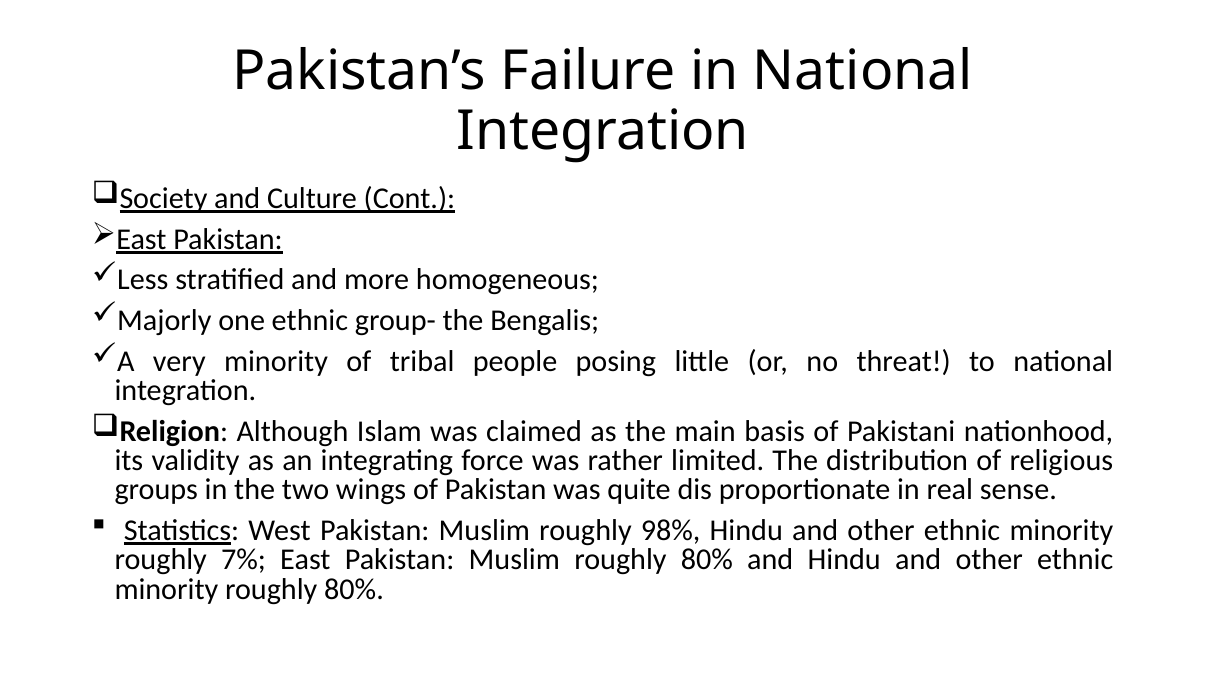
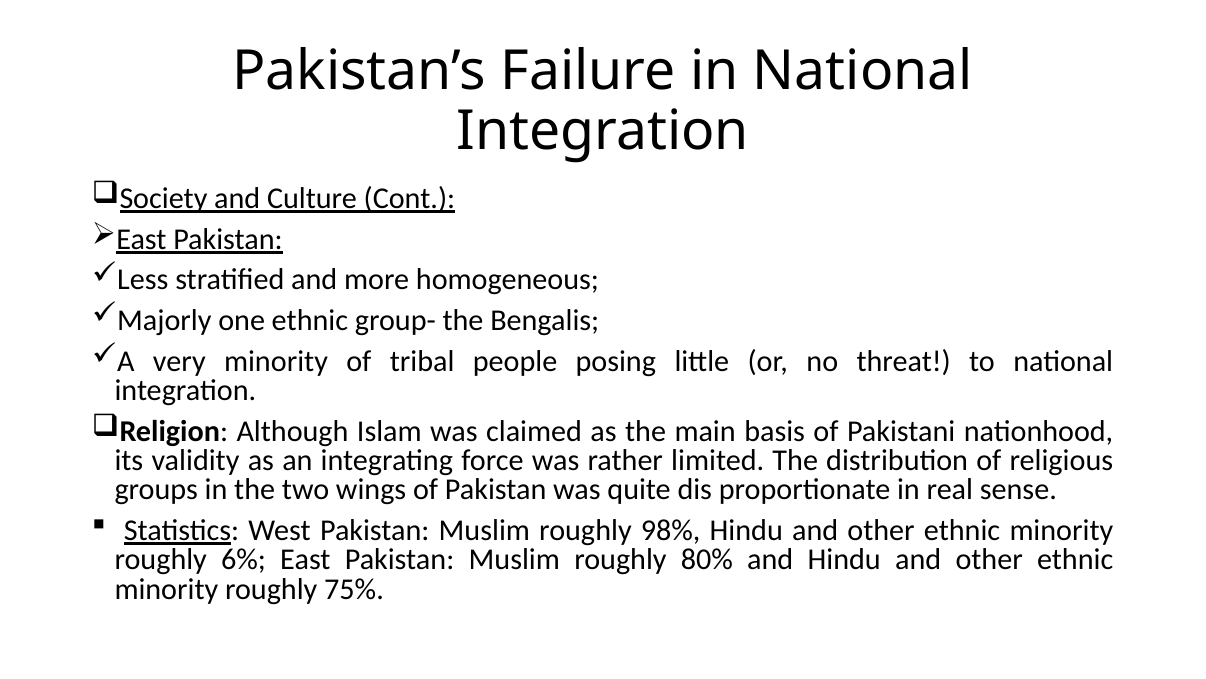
7%: 7% -> 6% (244, 559)
minority roughly 80%: 80% -> 75% (354, 589)
